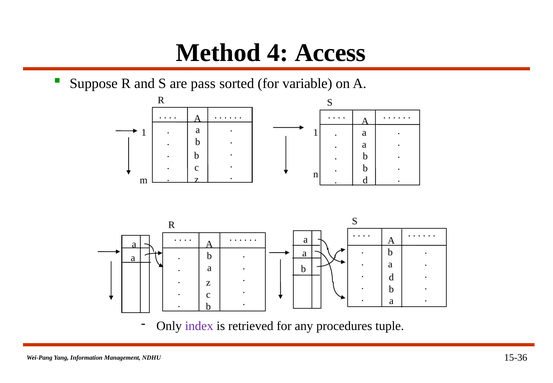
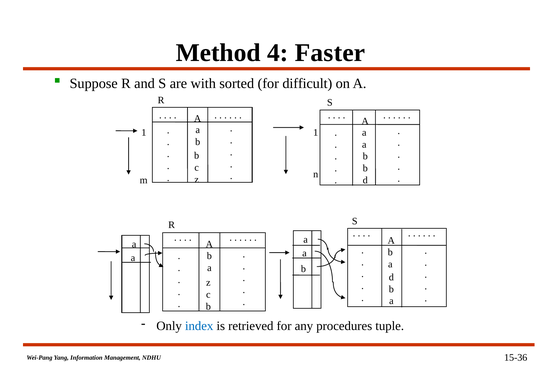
Access: Access -> Faster (330, 53)
pass: pass -> with (203, 84)
variable: variable -> difficult (307, 84)
index colour: purple -> blue (199, 326)
